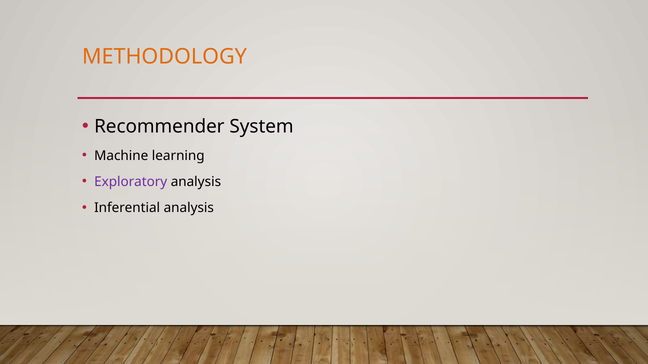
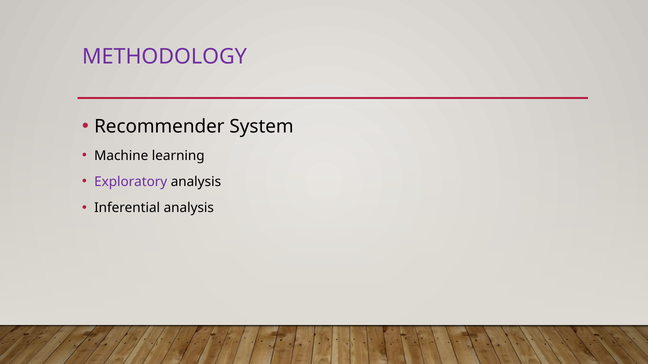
METHODOLOGY colour: orange -> purple (164, 57)
